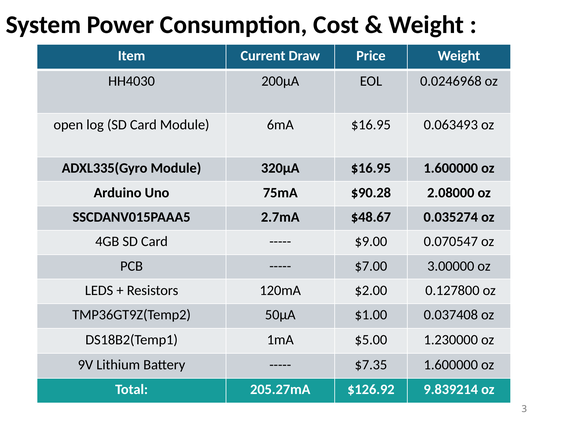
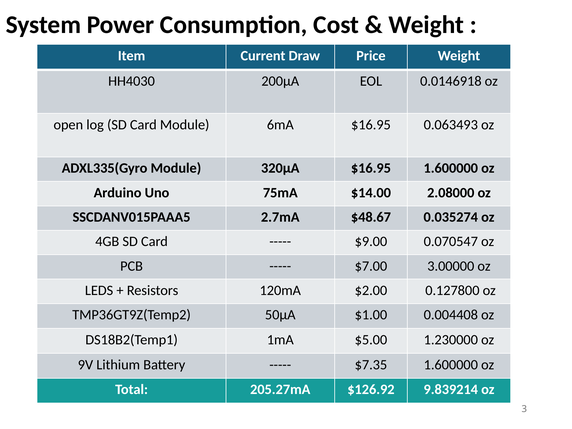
0.0246968: 0.0246968 -> 0.0146918 (451, 81)
$90.28: $90.28 -> $14.00 (371, 193)
0.037408: 0.037408 -> 0.004408 (451, 315)
